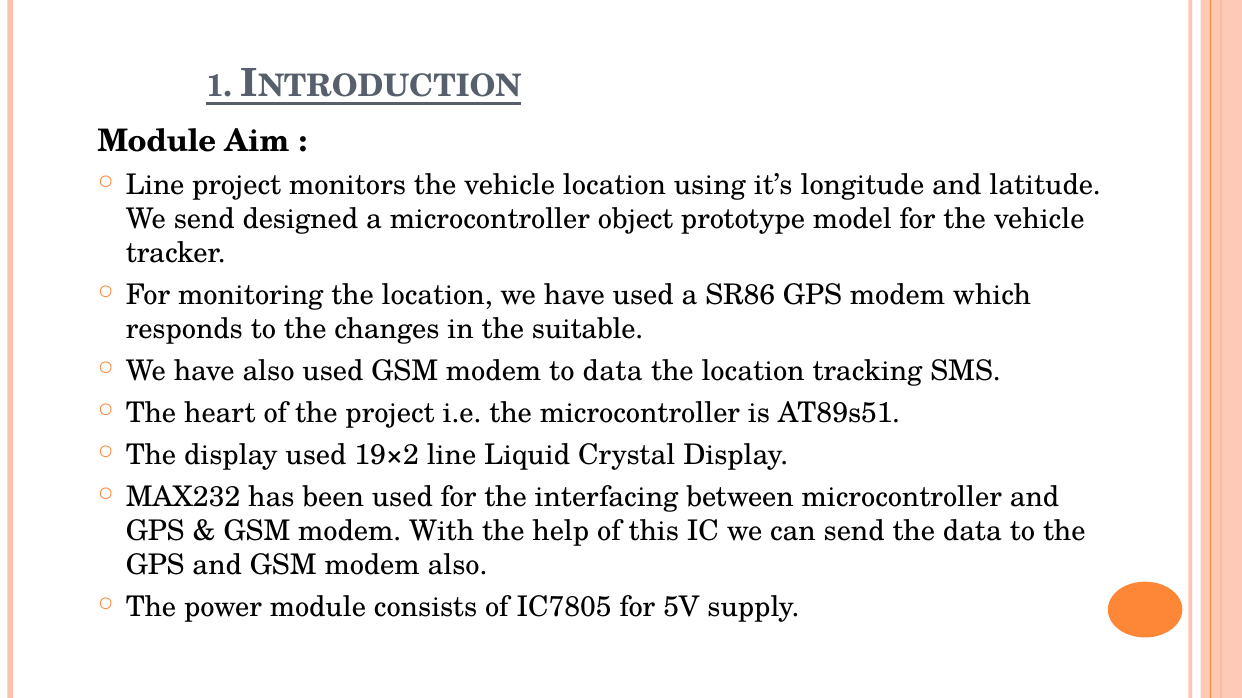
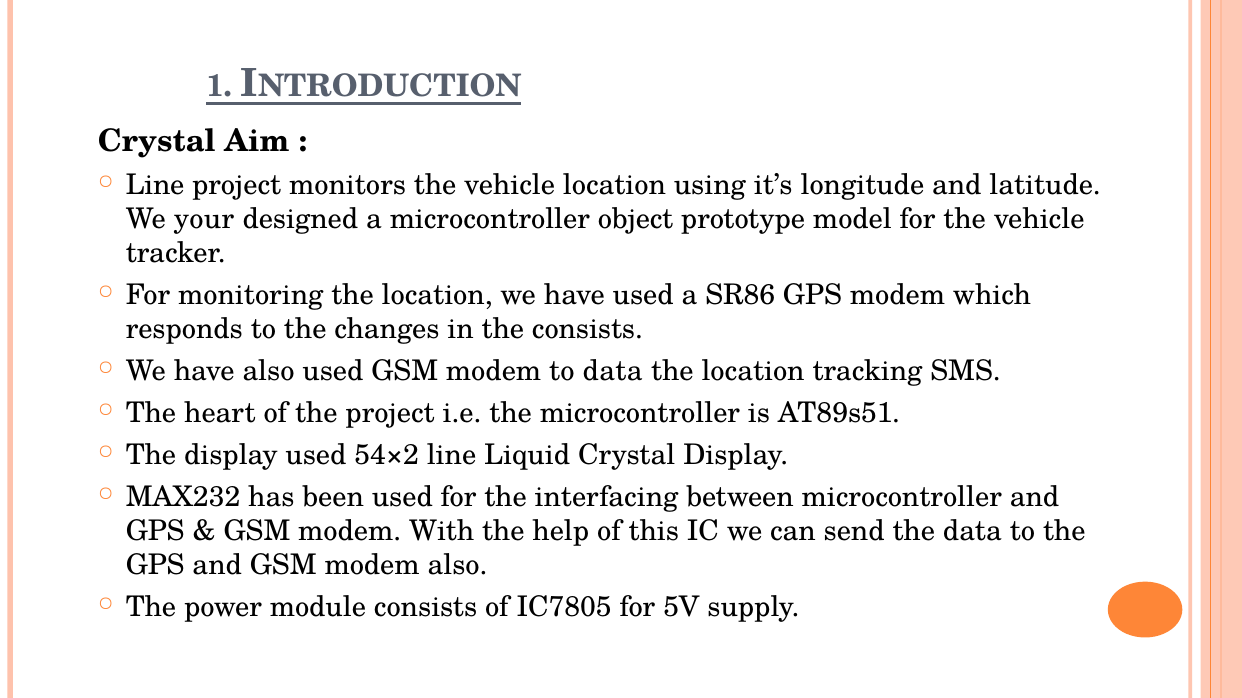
Module: Module -> Crystal (157, 142)
We send: send -> your (204, 219)
the suitable: suitable -> consists (587, 329)
19×2: 19×2 -> 54×2 (387, 455)
